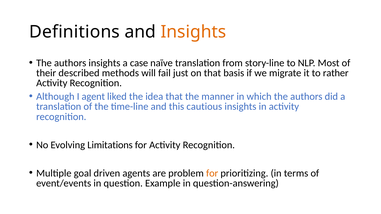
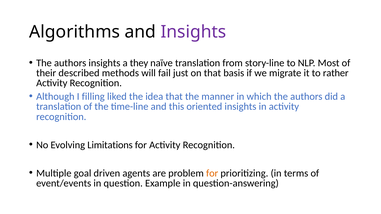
Definitions: Definitions -> Algorithms (75, 32)
Insights colour: orange -> purple (193, 32)
case: case -> they (139, 63)
agent: agent -> filling (93, 97)
cautious: cautious -> oriented (204, 107)
